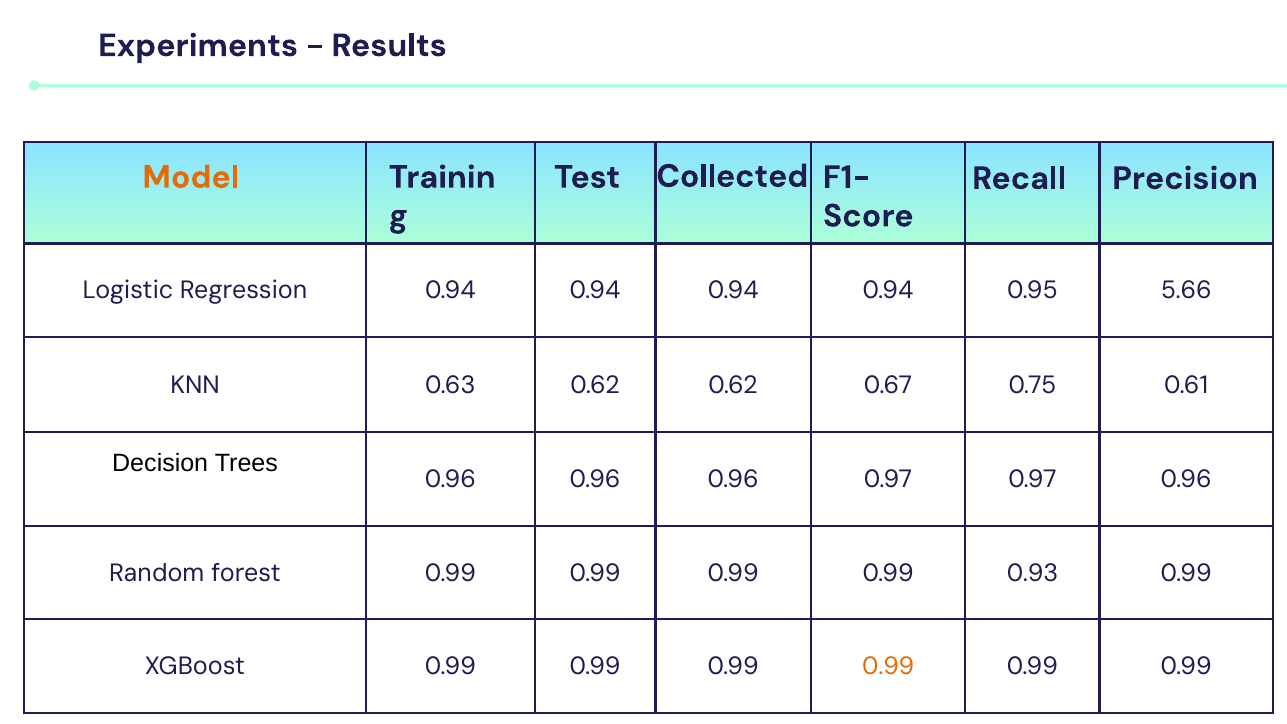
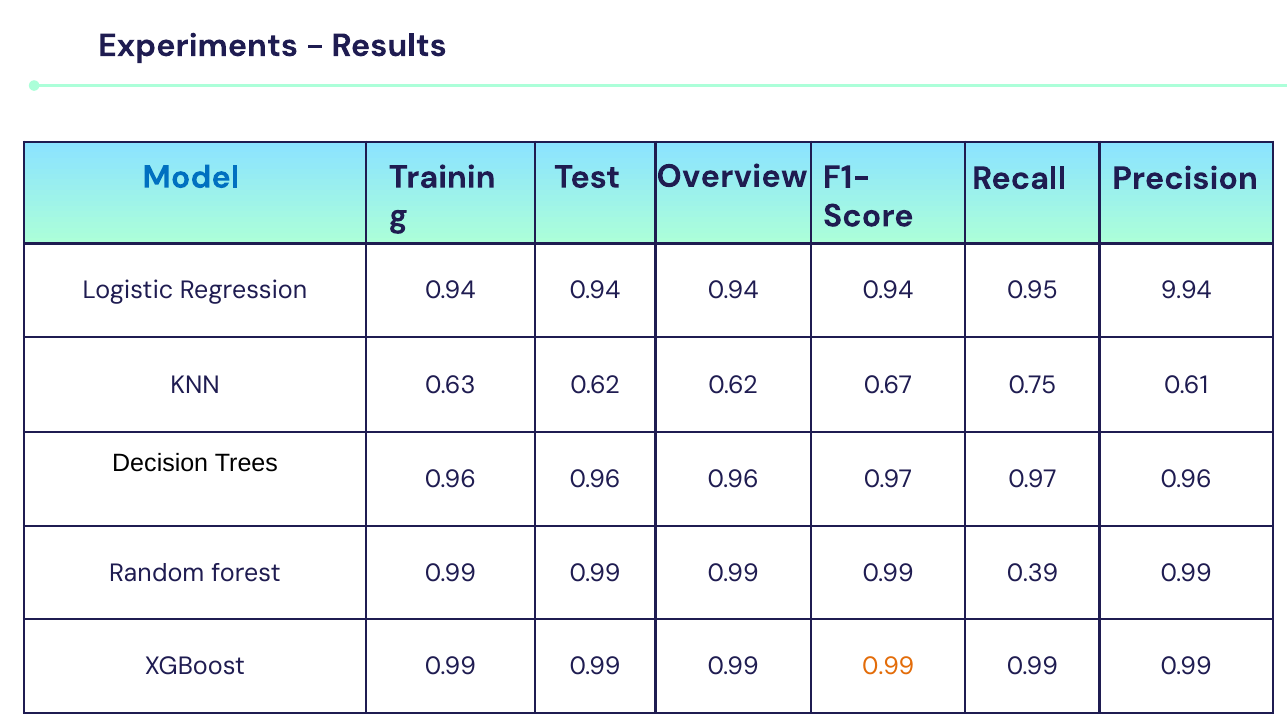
Model colour: orange -> blue (191, 177)
Collected: Collected -> Overview (732, 176)
5.66: 5.66 -> 9.94 (1186, 291)
0.93: 0.93 -> 0.39 (1033, 573)
